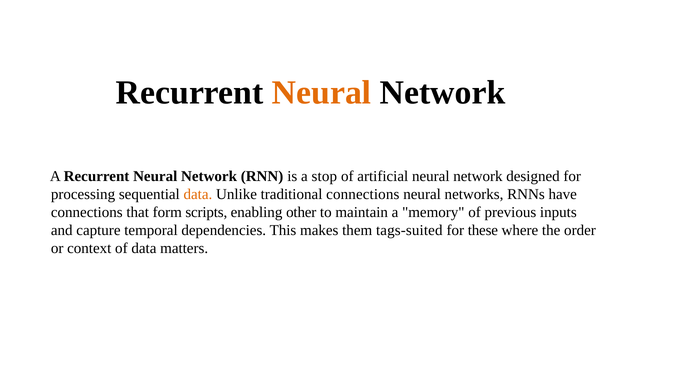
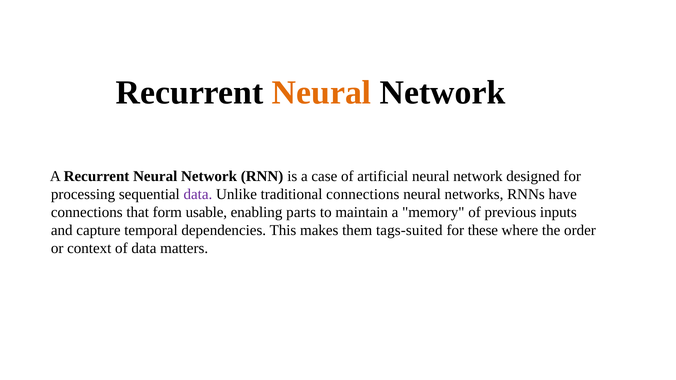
stop: stop -> case (324, 176)
data colour: orange -> purple (198, 194)
scripts: scripts -> usable (206, 213)
other: other -> parts (301, 213)
